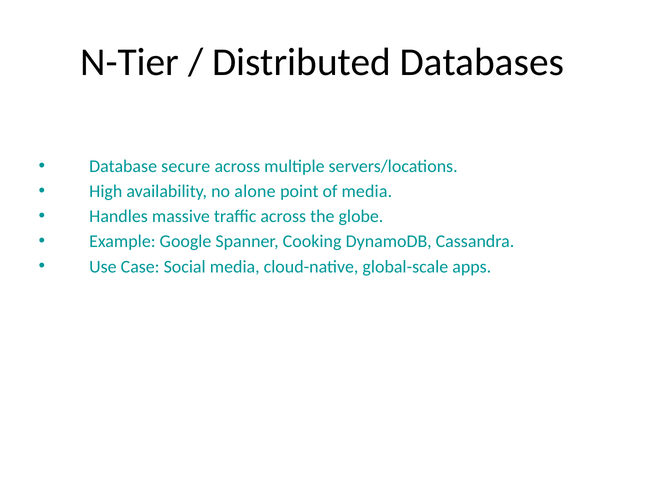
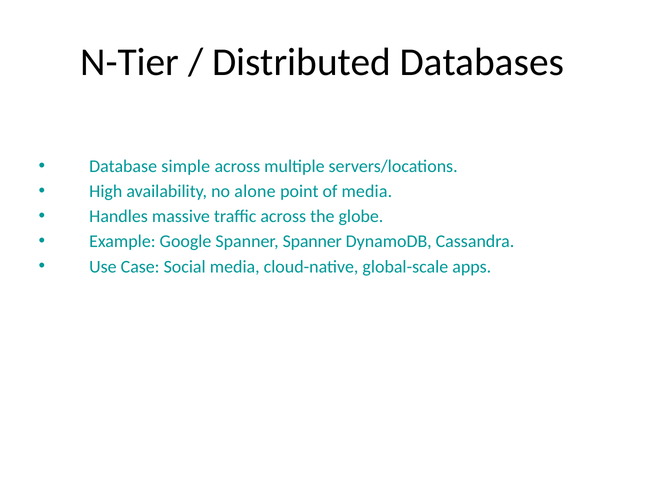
secure: secure -> simple (186, 166)
Spanner Cooking: Cooking -> Spanner (312, 241)
